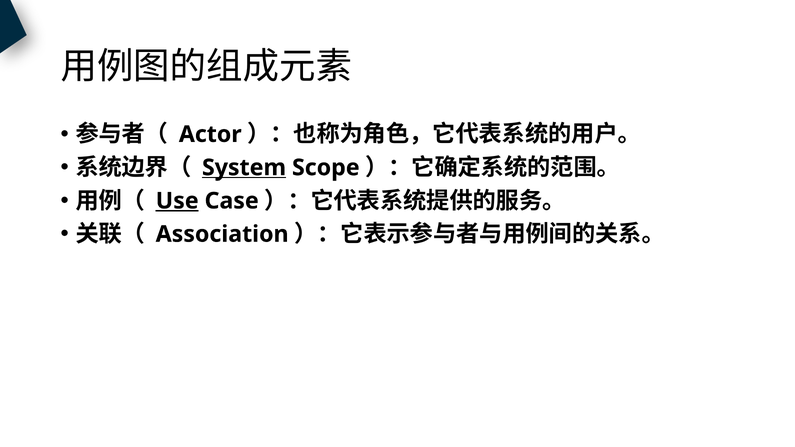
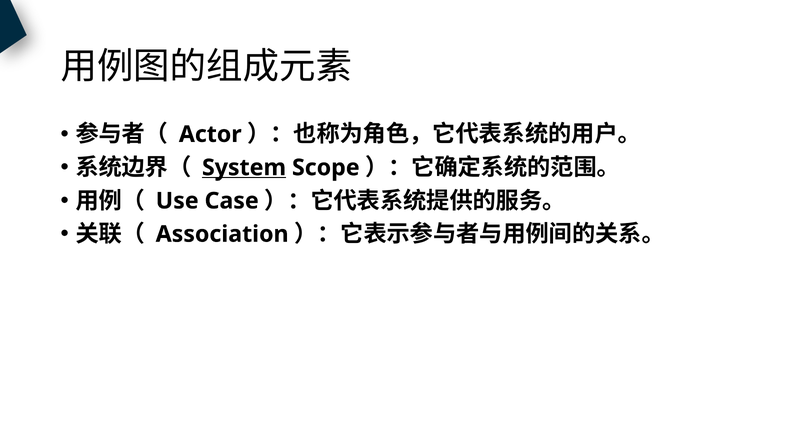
Use underline: present -> none (177, 201)
